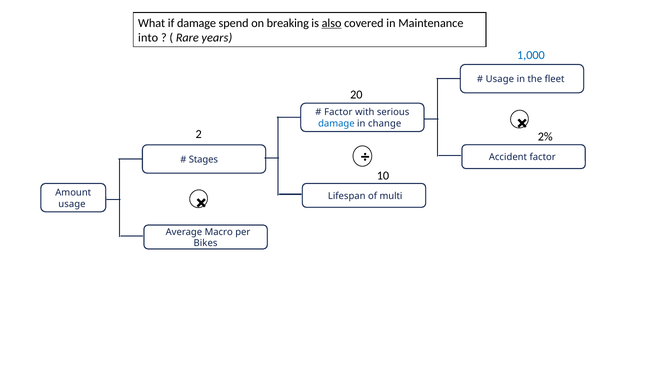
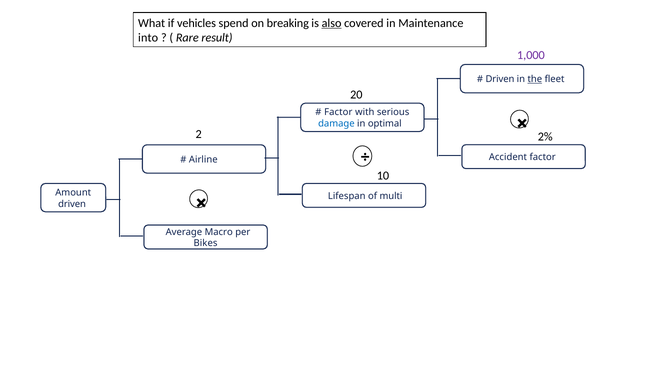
if damage: damage -> vehicles (196, 23)
years: years -> result (217, 38)
1,000 colour: blue -> purple (531, 55)
Usage: Usage -> Driven (500, 79)
the underline: none -> present (535, 79)
change: change -> optimal (385, 124)
Stages: Stages -> Airline (203, 159)
usage: usage -> driven (72, 204)
